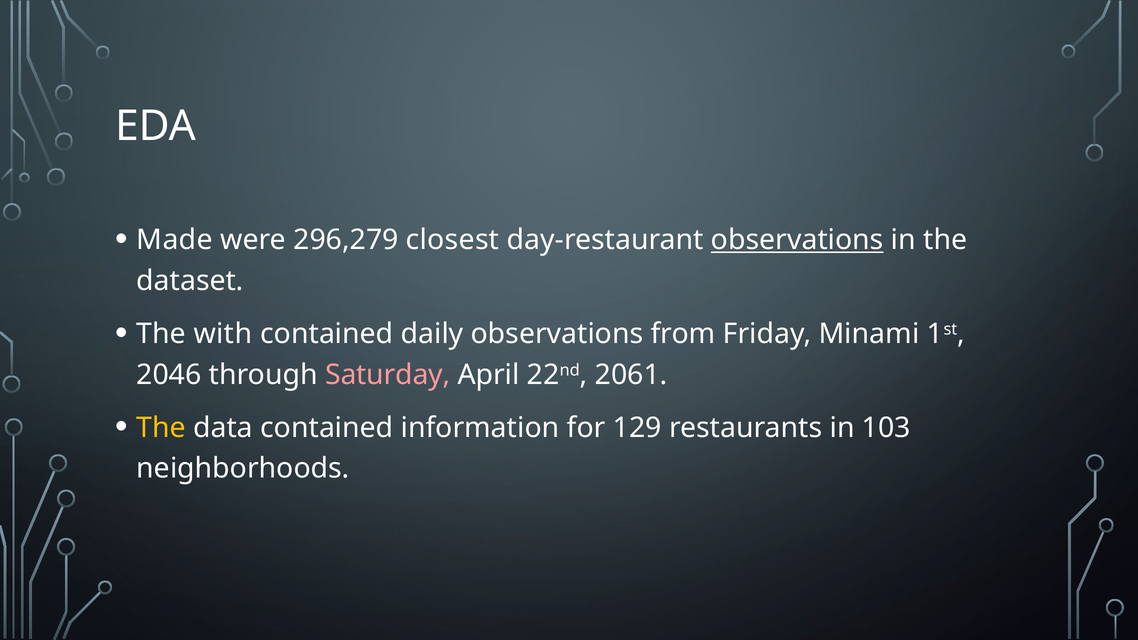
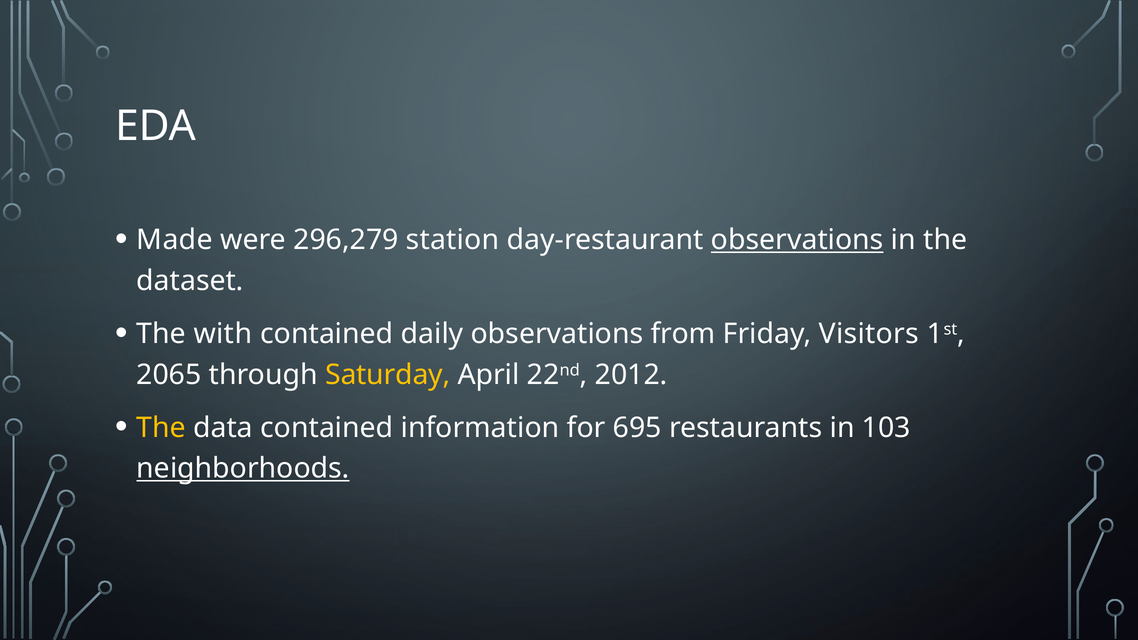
closest: closest -> station (453, 240)
Minami: Minami -> Visitors (869, 334)
2046: 2046 -> 2065 (169, 375)
Saturday colour: pink -> yellow (388, 375)
2061: 2061 -> 2012 (631, 375)
129: 129 -> 695 (637, 428)
neighborhoods underline: none -> present (243, 469)
